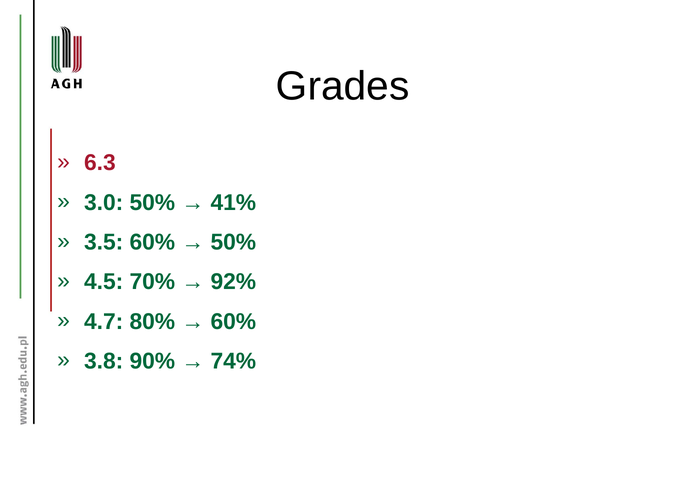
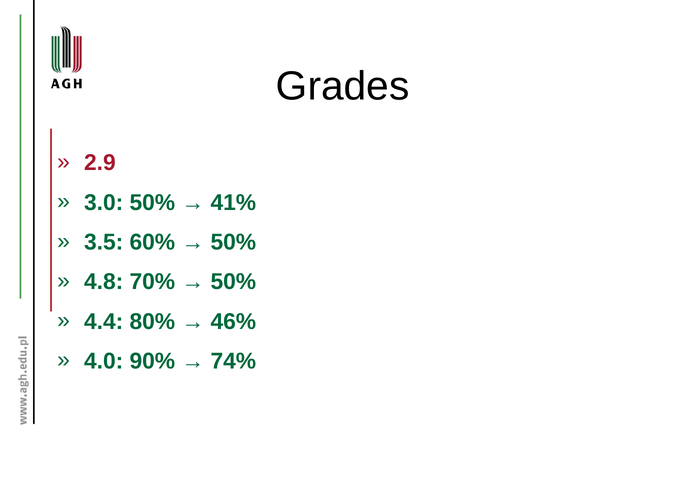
6.3: 6.3 -> 2.9 (100, 163)
4.5: 4.5 -> 4.8 (104, 282)
92%: 92% -> 50% (233, 282)
4.7: 4.7 -> 4.4 (104, 321)
60%: 60% -> 46% (233, 321)
3.8: 3.8 -> 4.0 (104, 361)
